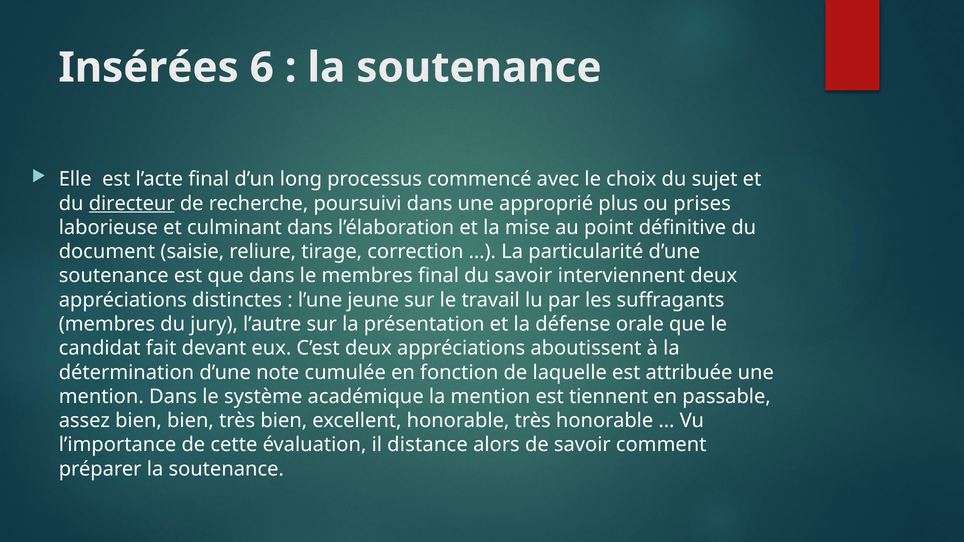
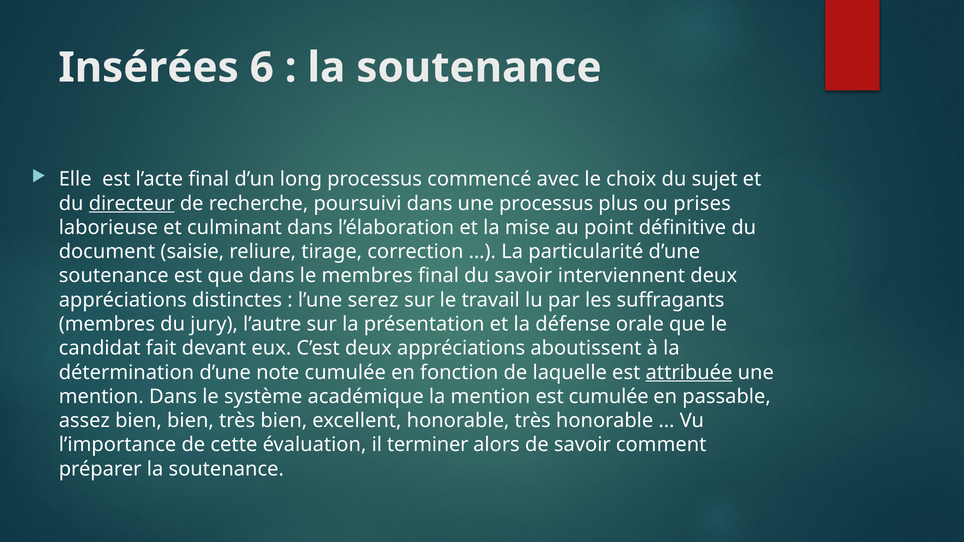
une approprié: approprié -> processus (546, 204)
jeune: jeune -> serez (373, 300)
attribuée underline: none -> present (689, 373)
est tiennent: tiennent -> cumulée (609, 397)
distance: distance -> terminer (428, 445)
